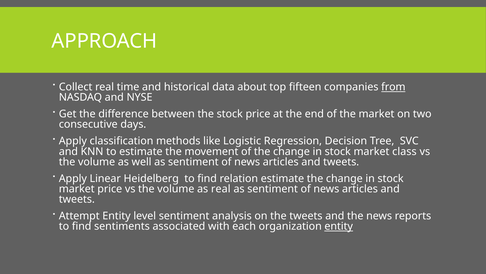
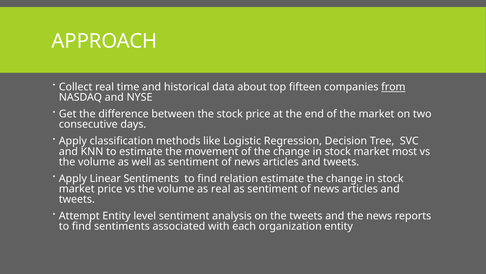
class: class -> most (405, 151)
Linear Heidelberg: Heidelberg -> Sentiments (151, 178)
entity underline: present -> none (339, 226)
